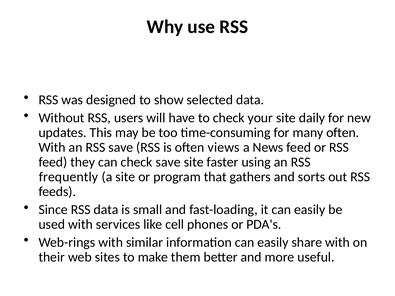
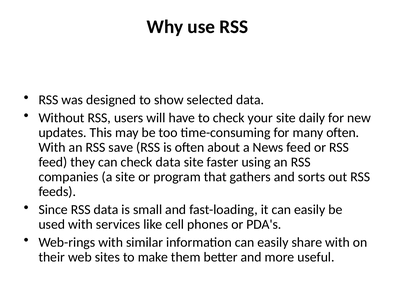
views: views -> about (224, 147)
check save: save -> data (168, 162)
frequently: frequently -> companies (69, 177)
